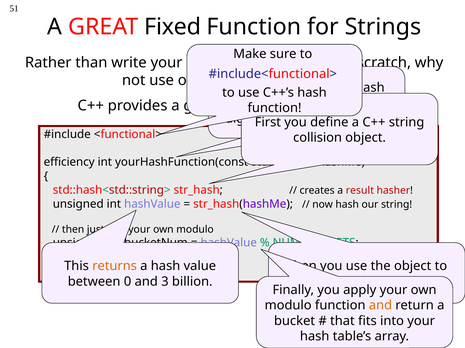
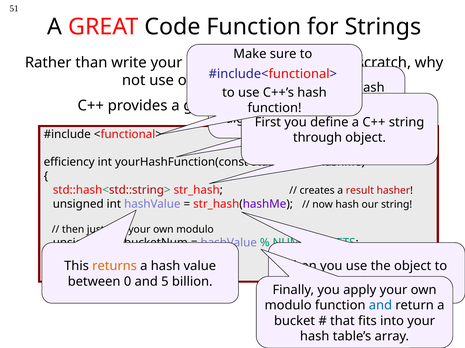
Fixed: Fixed -> Code (173, 27)
collision: collision -> through (318, 138)
3: 3 -> 5 (165, 282)
and colour: orange -> blue (380, 306)
